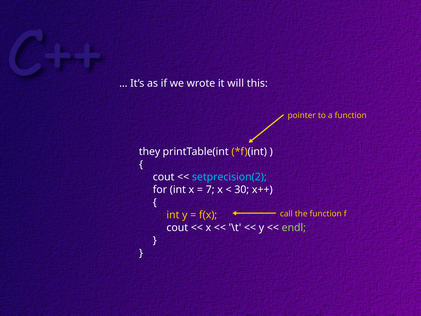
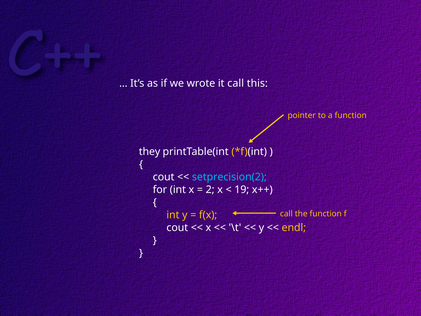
it will: will -> call (236, 83)
7: 7 -> 2 (210, 190)
30: 30 -> 19 (242, 190)
endl colour: light green -> yellow (294, 227)
